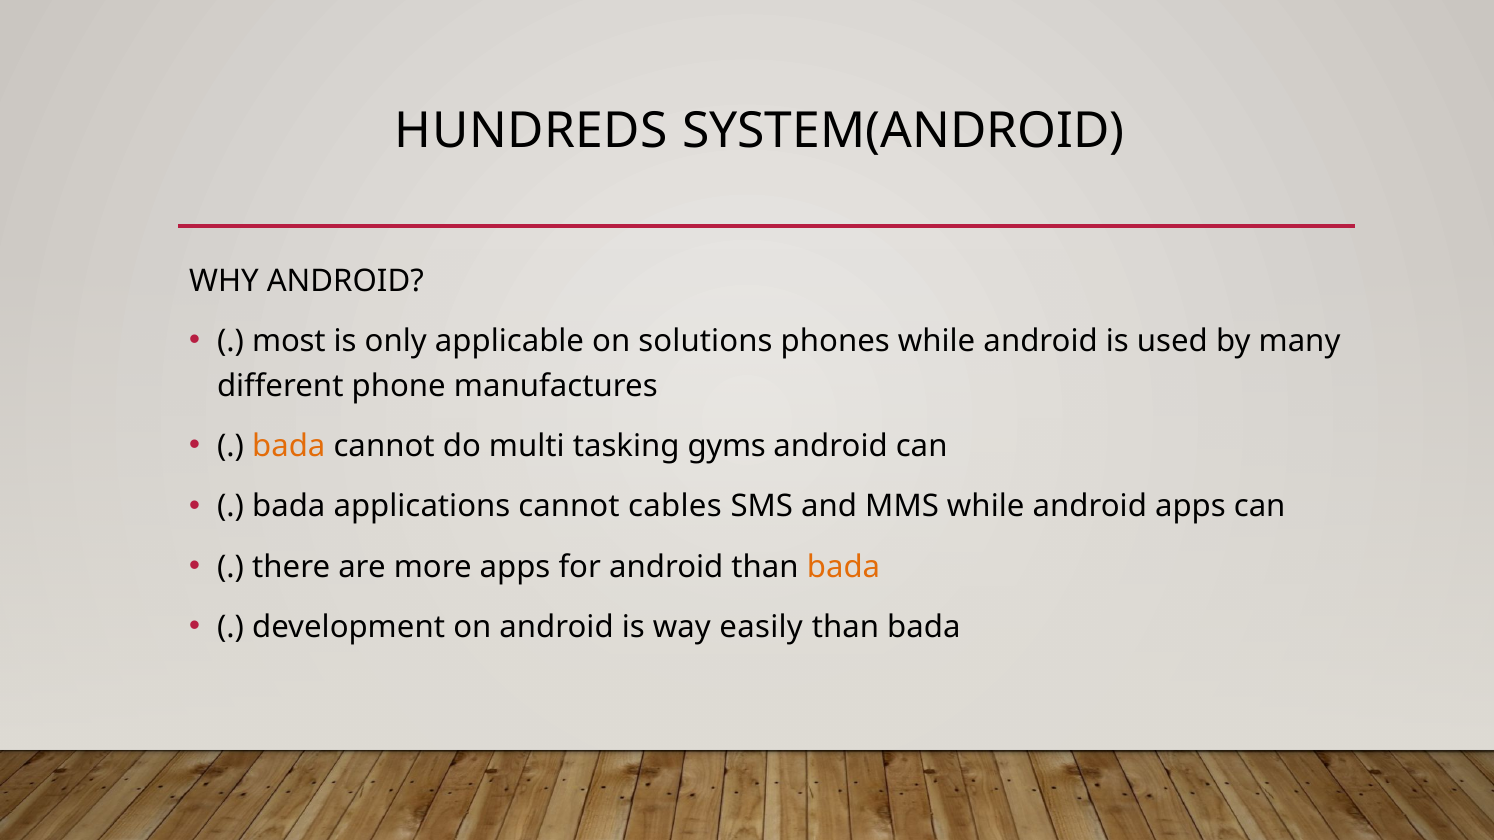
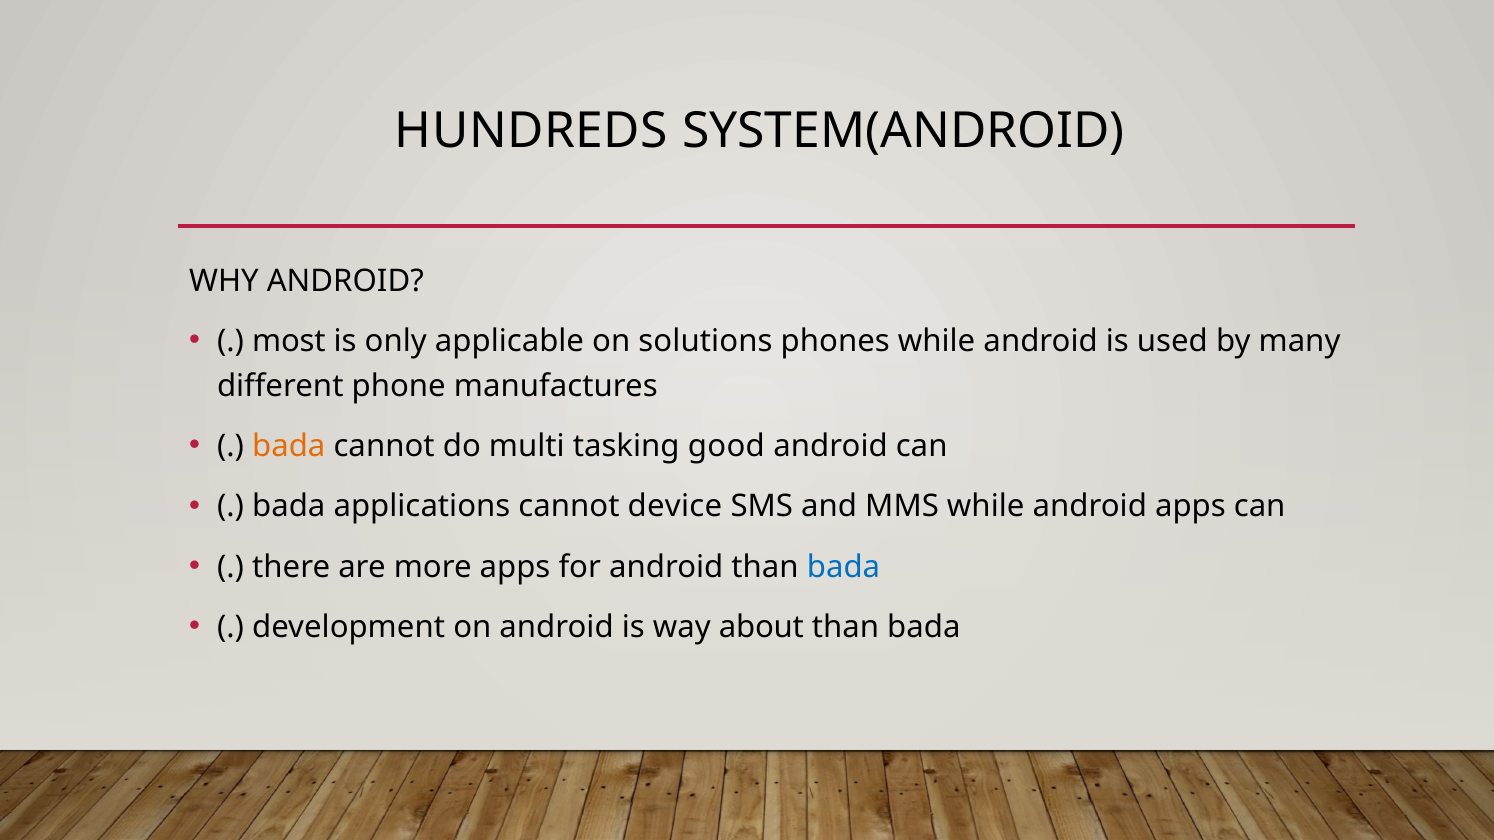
gyms: gyms -> good (726, 447)
cables: cables -> device (675, 507)
bada colour: orange -> blue (844, 567)
easily: easily -> about (761, 628)
